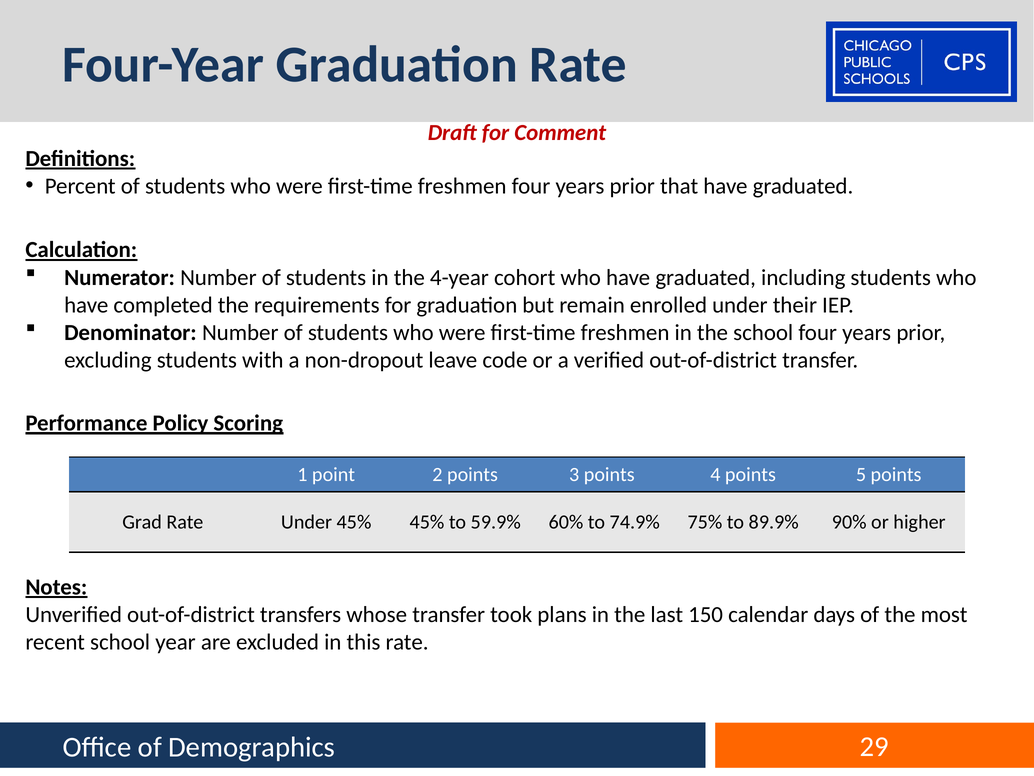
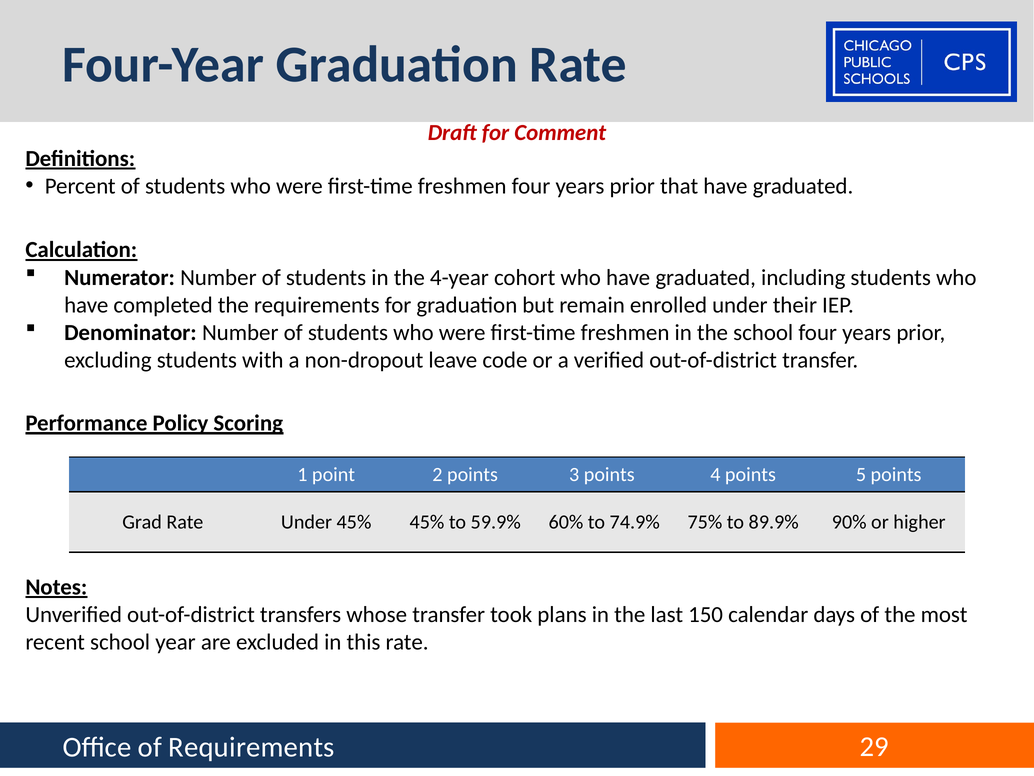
of Demographics: Demographics -> Requirements (252, 747)
